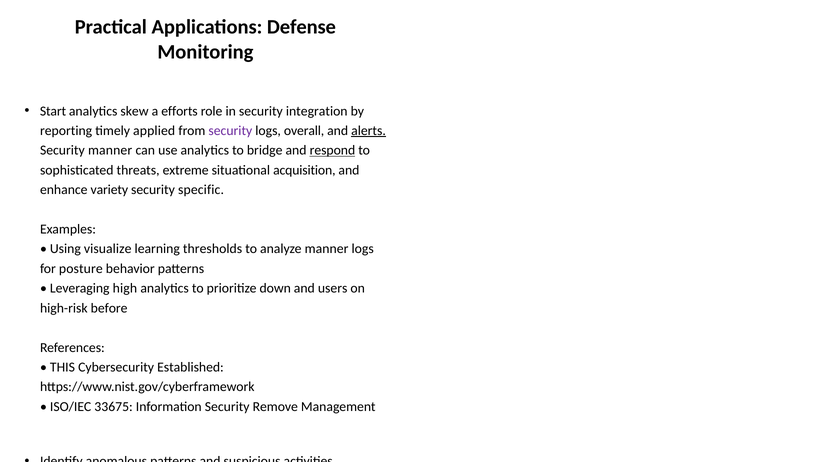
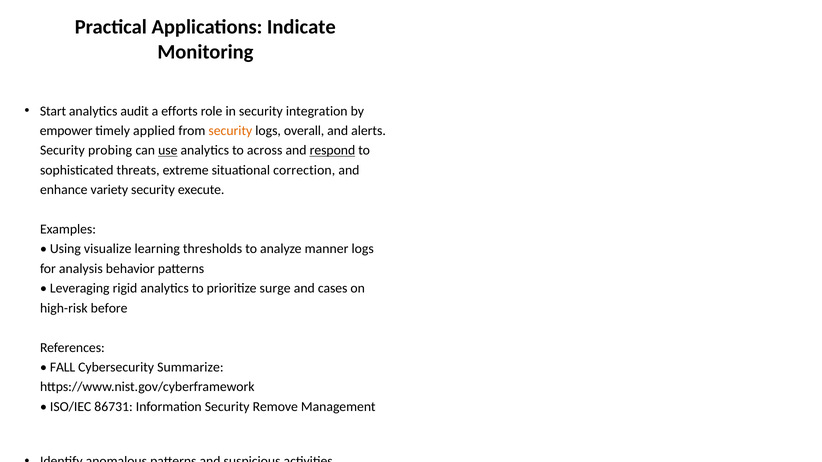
Defense: Defense -> Indicate (301, 27)
skew: skew -> audit (135, 111)
reporting: reporting -> empower (66, 131)
security colour: purple -> orange (230, 131)
alerts underline: present -> none (369, 131)
Security manner: manner -> probing (110, 151)
use underline: none -> present (168, 151)
bridge: bridge -> across (265, 151)
acquisition: acquisition -> correction (304, 170)
specific: specific -> execute (201, 190)
posture: posture -> analysis (81, 269)
high: high -> rigid (125, 289)
down: down -> surge (275, 289)
users: users -> cases (333, 289)
THIS: THIS -> FALL (63, 367)
Established: Established -> Summarize (190, 367)
33675: 33675 -> 86731 (114, 407)
